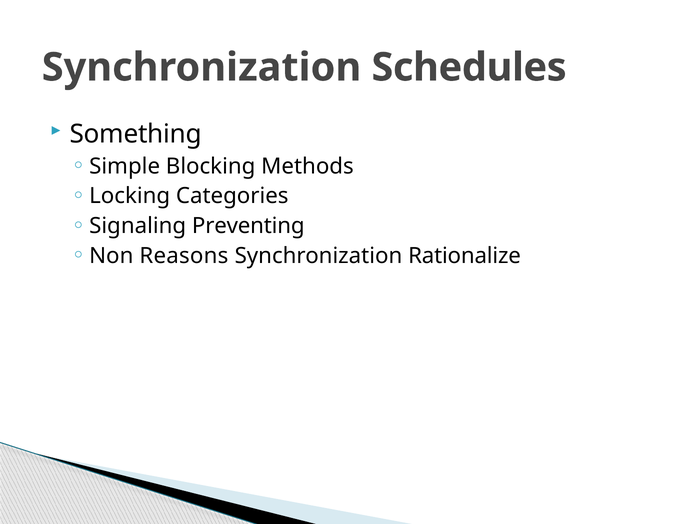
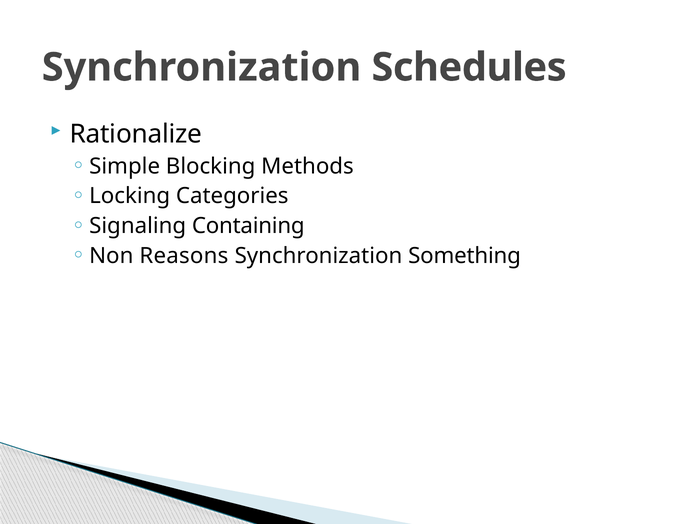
Something: Something -> Rationalize (136, 134)
Preventing: Preventing -> Containing (248, 226)
Rationalize: Rationalize -> Something (465, 256)
